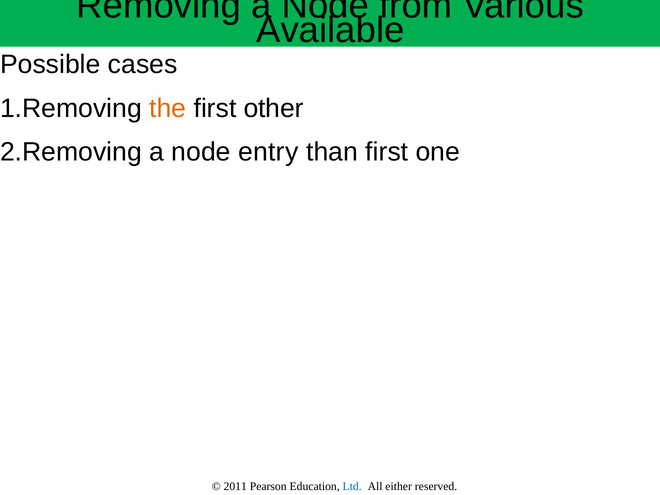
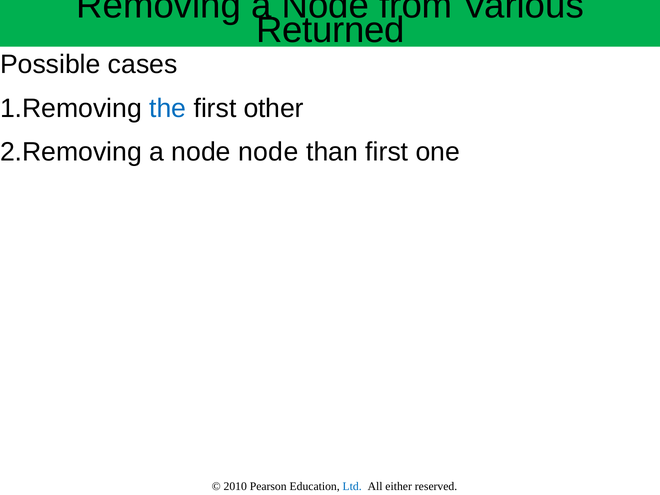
Available: Available -> Returned (331, 30)
the colour: orange -> blue (168, 108)
node entry: entry -> node (268, 152)
2011: 2011 -> 2010 (235, 487)
